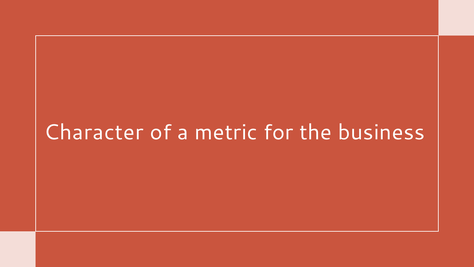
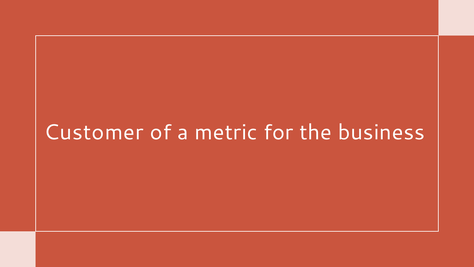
Character: Character -> Customer (94, 132)
